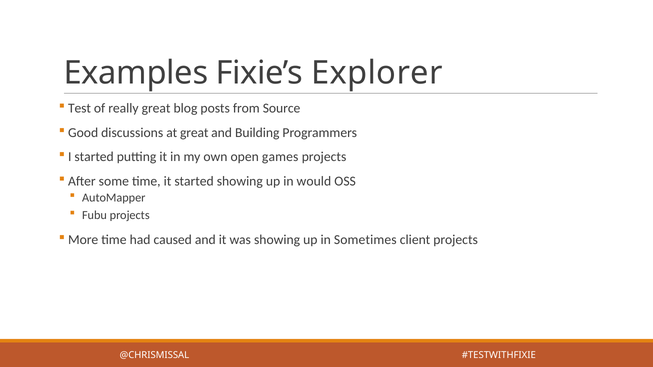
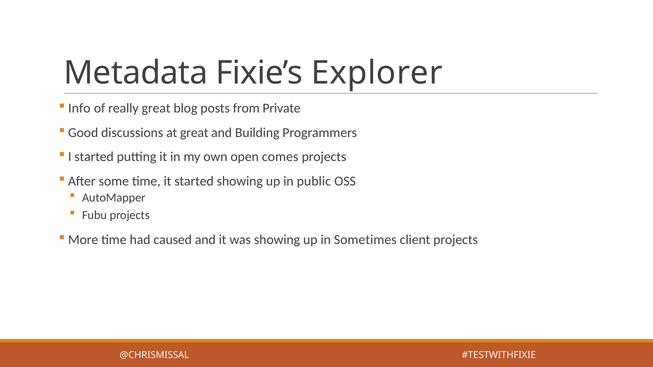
Examples: Examples -> Metadata (136, 73)
Test: Test -> Info (79, 109)
Source: Source -> Private (282, 109)
games: games -> comes (280, 157)
would: would -> public (314, 181)
